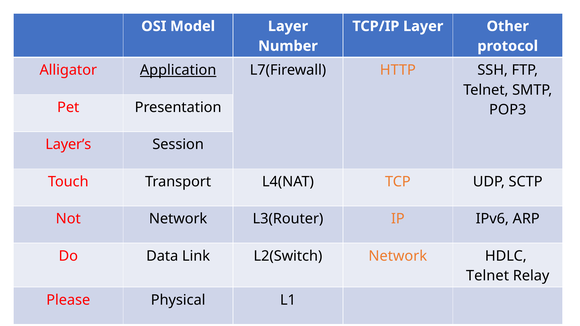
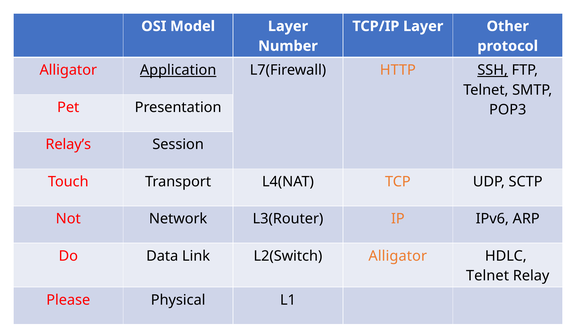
SSH underline: none -> present (493, 70)
Layer’s: Layer’s -> Relay’s (68, 145)
L2(Switch Network: Network -> Alligator (398, 256)
